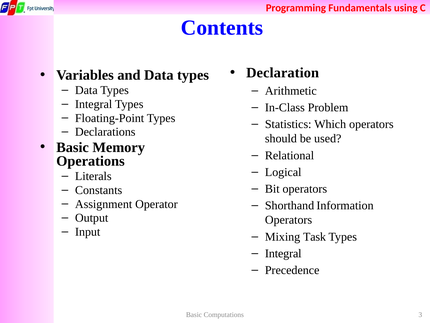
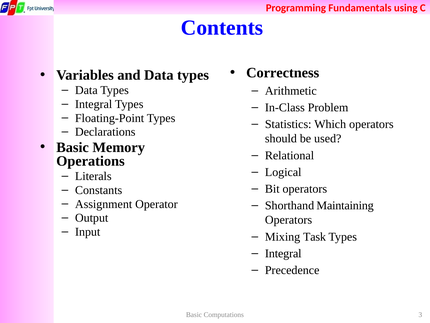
Declaration: Declaration -> Correctness (283, 73)
Information: Information -> Maintaining (345, 205)
